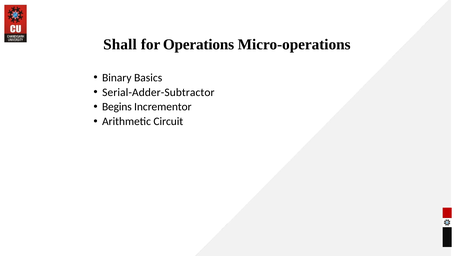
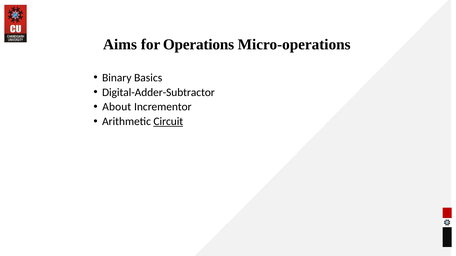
Shall: Shall -> Aims (120, 45)
Serial-Adder-Subtractor: Serial-Adder-Subtractor -> Digital-Adder-Subtractor (158, 92)
Begins: Begins -> About (117, 107)
Circuit underline: none -> present (168, 122)
